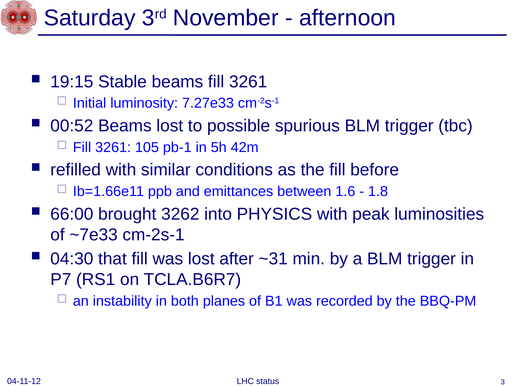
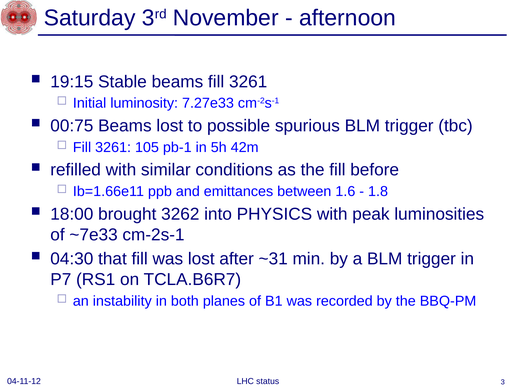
00:52: 00:52 -> 00:75 (72, 126)
66:00: 66:00 -> 18:00 (72, 214)
